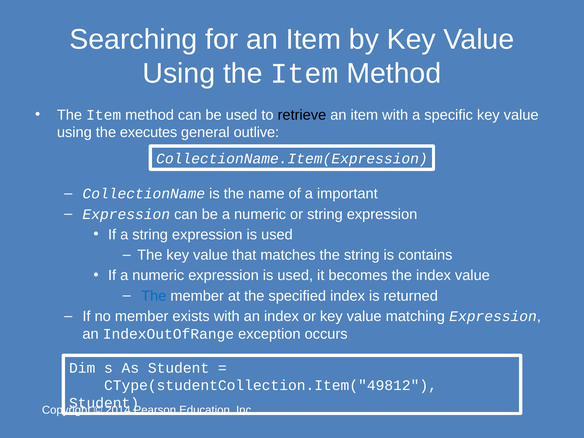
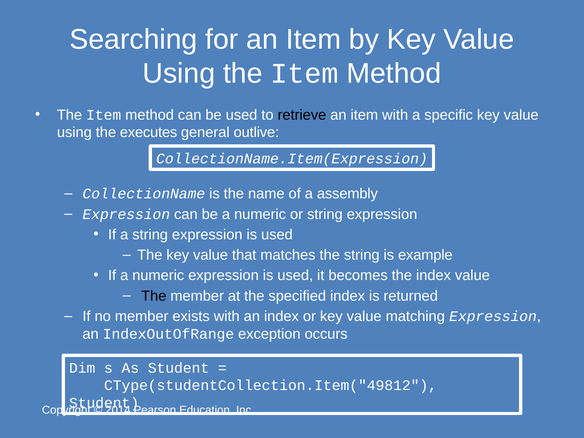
important: important -> assembly (347, 194)
contains: contains -> example (425, 255)
The colour: blue -> black (154, 296)
